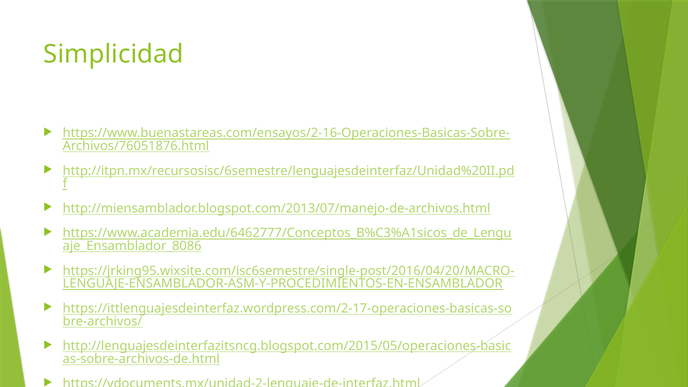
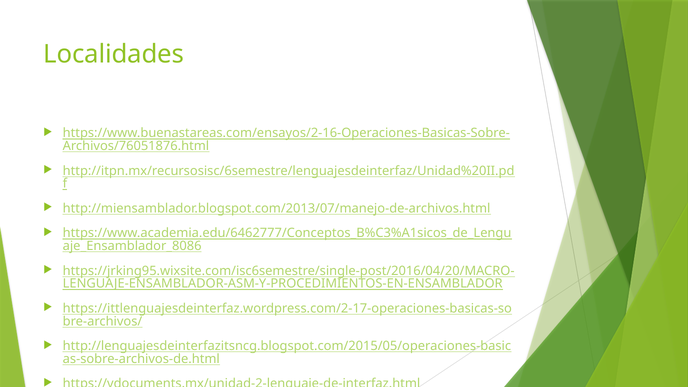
Simplicidad: Simplicidad -> Localidades (114, 54)
